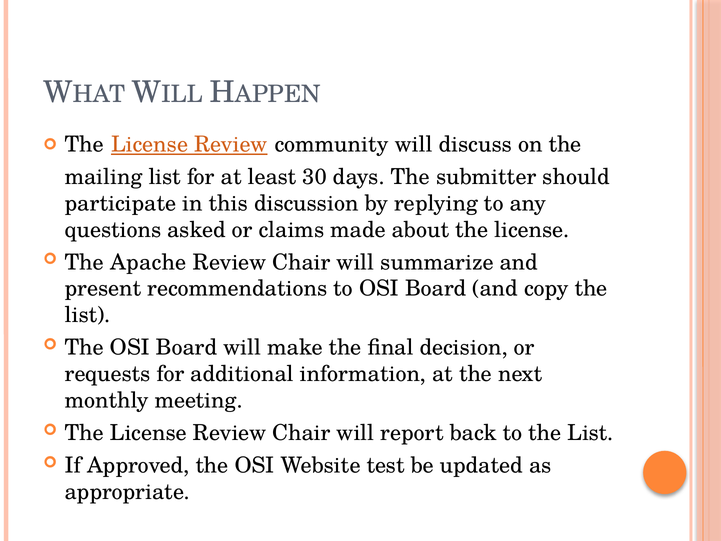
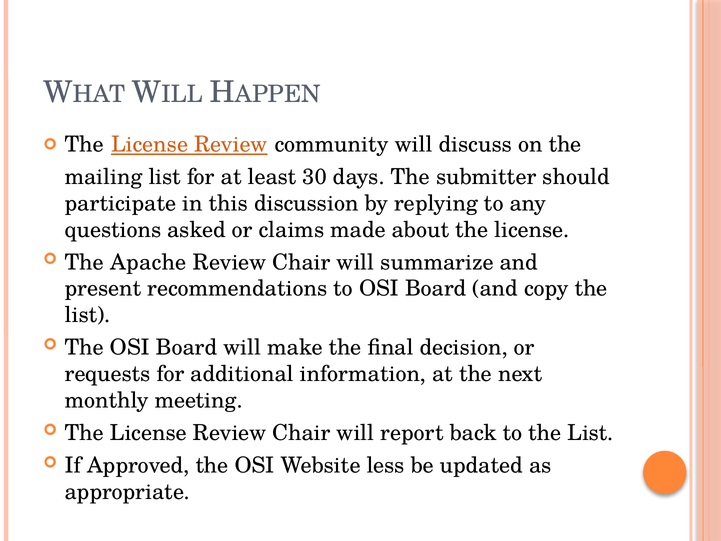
test: test -> less (386, 465)
